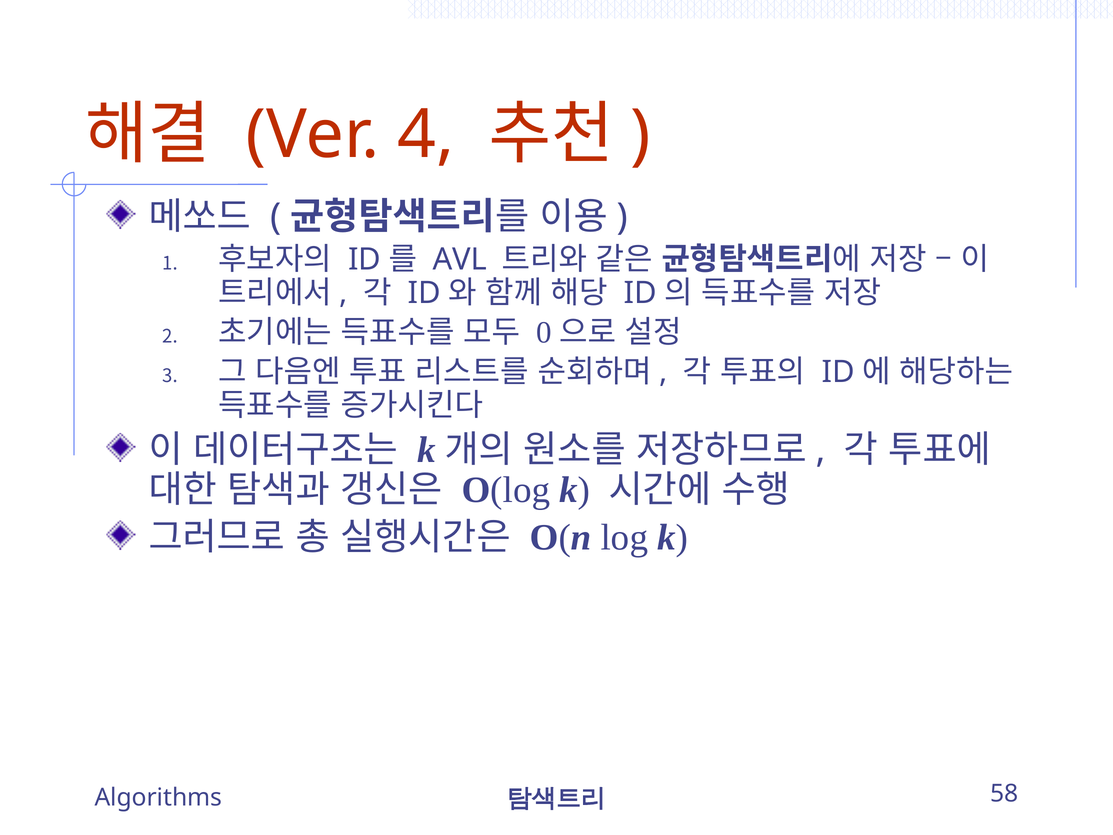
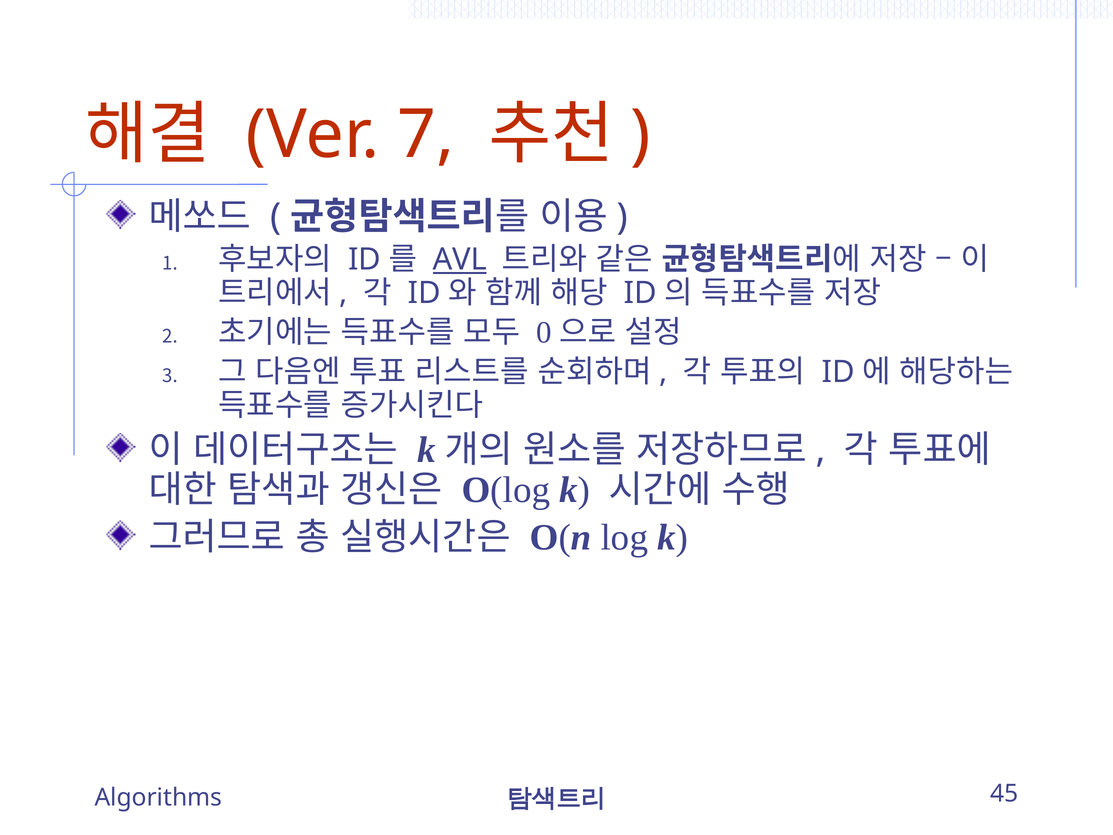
4: 4 -> 7 (426, 135)
AVL underline: none -> present (460, 260)
58: 58 -> 45 (1004, 794)
